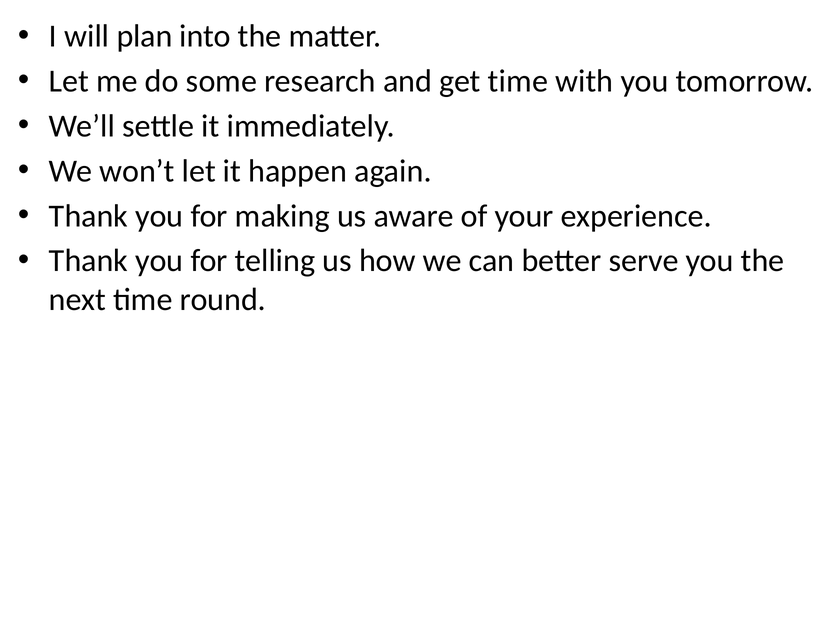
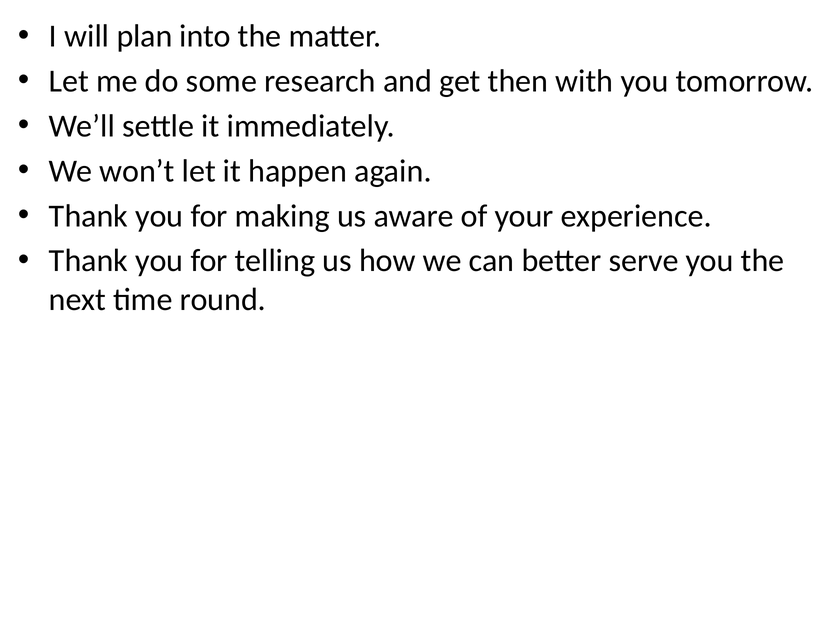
get time: time -> then (518, 81)
